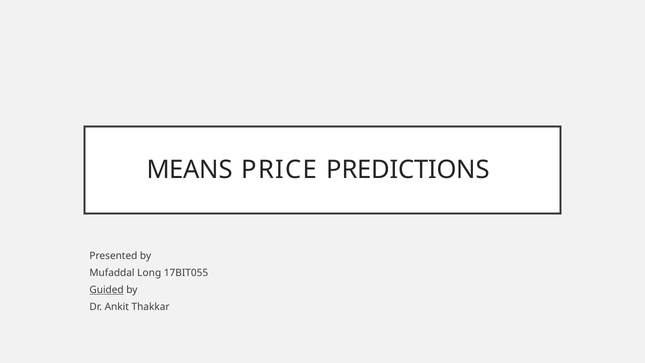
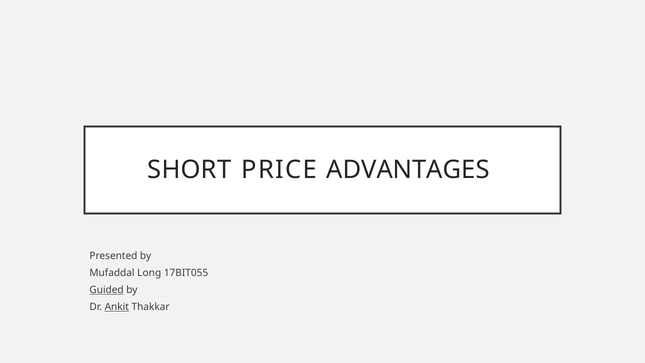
MEANS: MEANS -> SHORT (189, 170)
PREDICTIONS: PREDICTIONS -> ADVANTAGES (408, 170)
Ankit underline: none -> present (117, 307)
